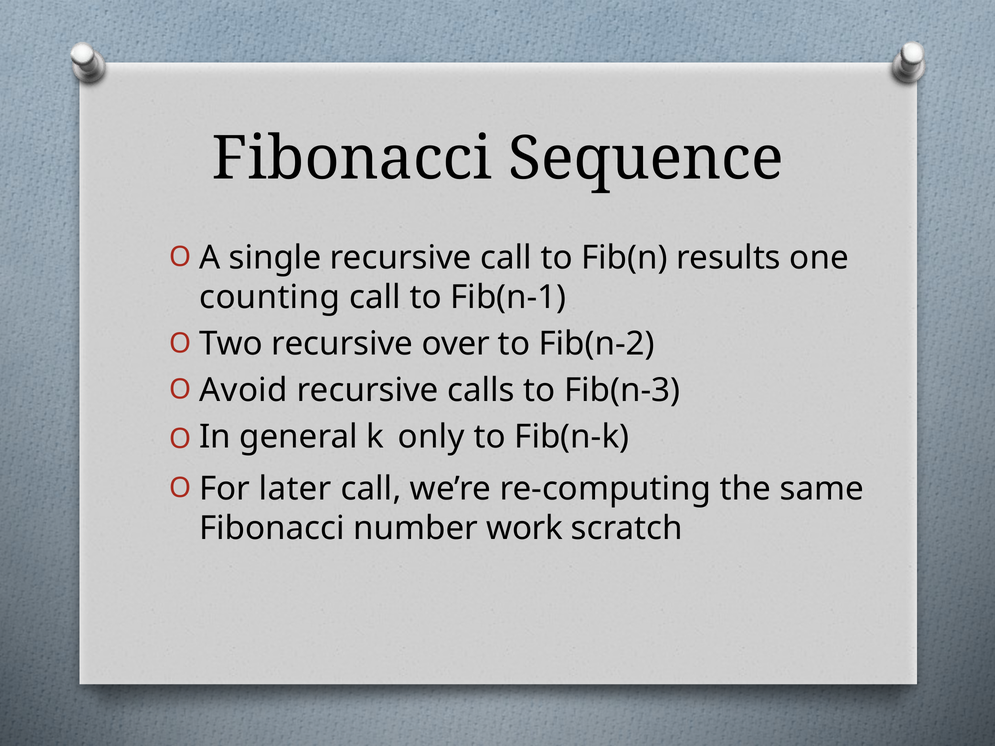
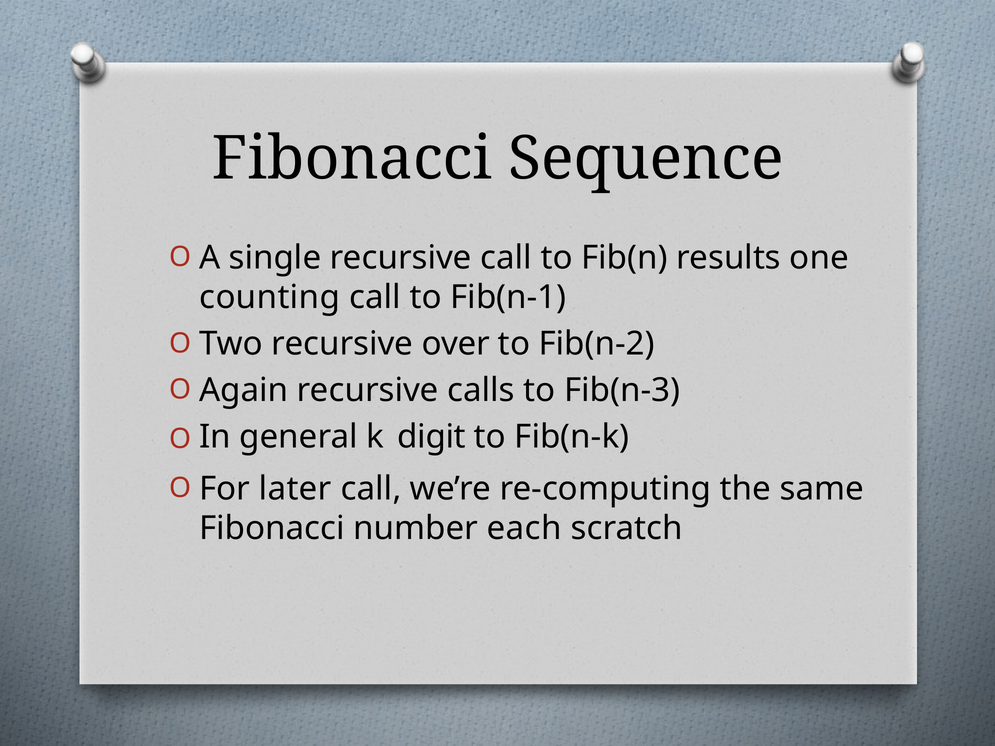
Avoid: Avoid -> Again (244, 390)
only: only -> digit (432, 437)
work: work -> each (524, 529)
